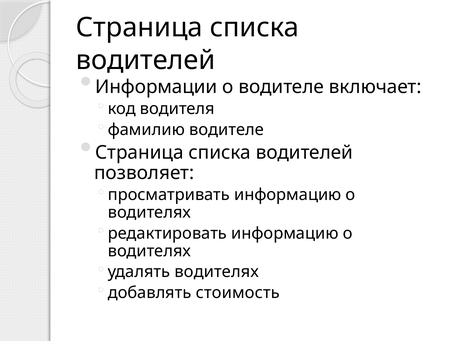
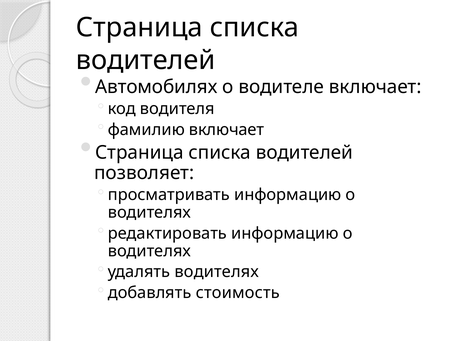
Информации: Информации -> Автомобилях (156, 87)
фамилию водителе: водителе -> включает (227, 130)
